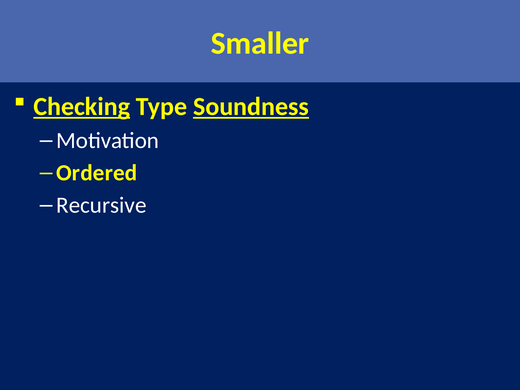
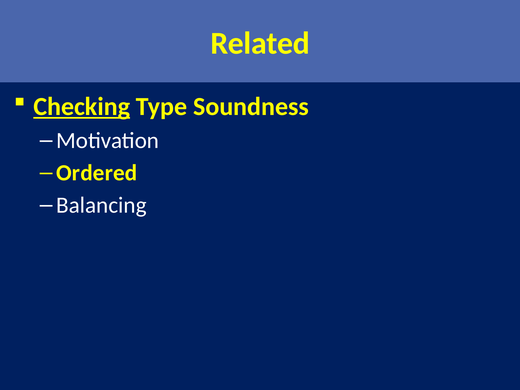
Smaller: Smaller -> Related (260, 43)
Soundness underline: present -> none (251, 107)
Recursive: Recursive -> Balancing (101, 205)
